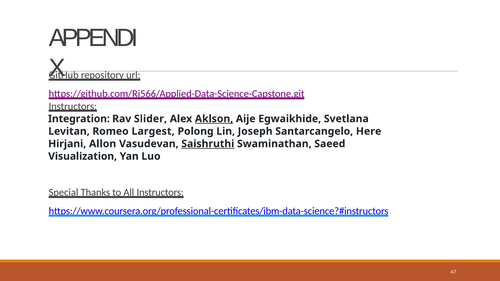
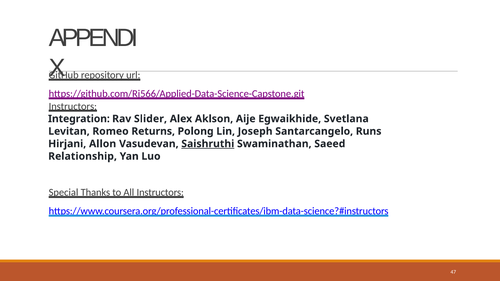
Aklson underline: present -> none (214, 119)
Largest: Largest -> Returns (153, 131)
Here: Here -> Runs (369, 131)
Visualization: Visualization -> Relationship (83, 156)
